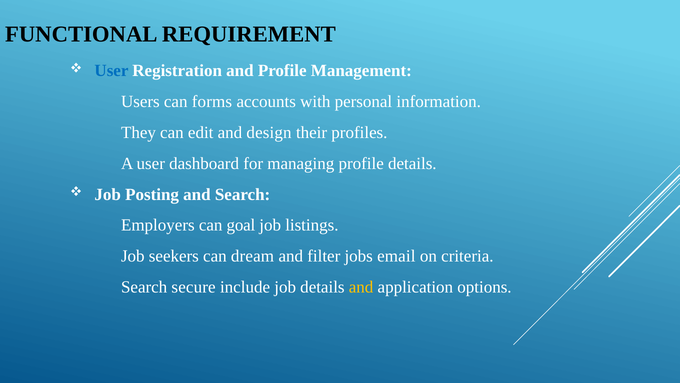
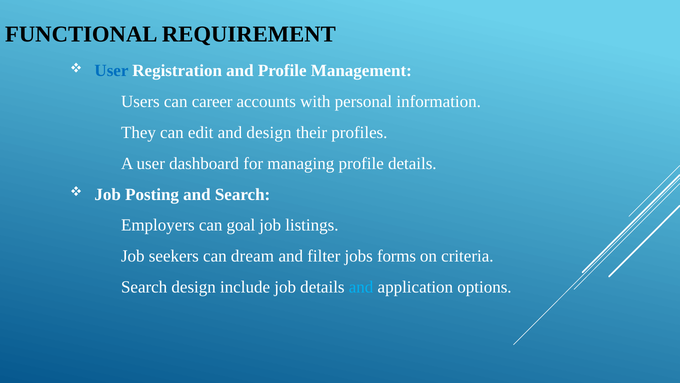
forms: forms -> career (212, 101)
email: email -> forms (397, 256)
Search secure: secure -> design (194, 287)
and colour: yellow -> light blue (361, 287)
